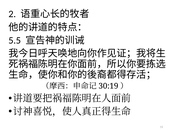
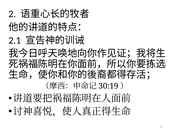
5.5: 5.5 -> 2.1 (15, 40)
